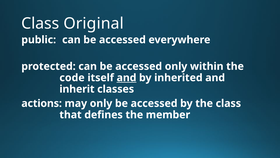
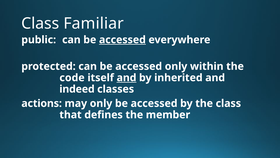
Original: Original -> Familiar (94, 24)
accessed underline: none -> present (122, 40)
inherit: inherit -> indeed (77, 89)
